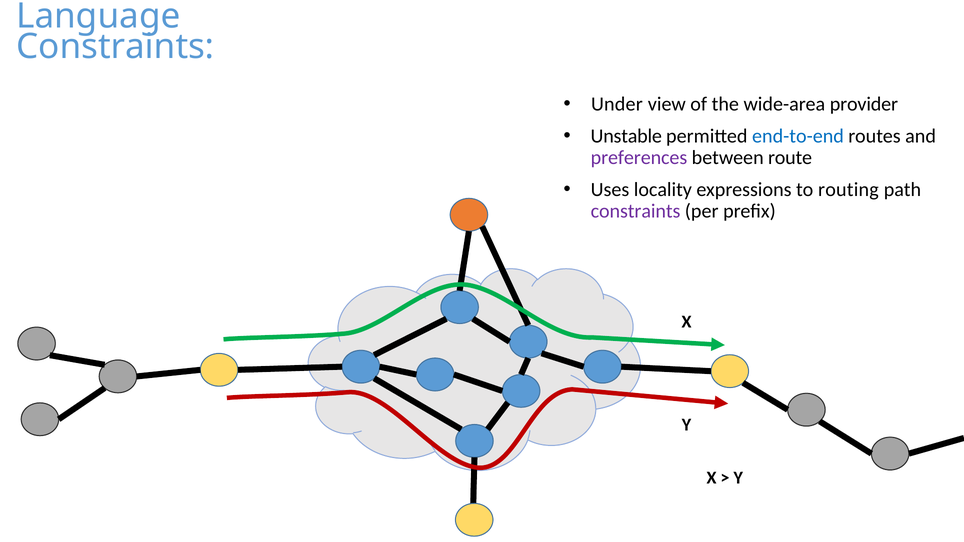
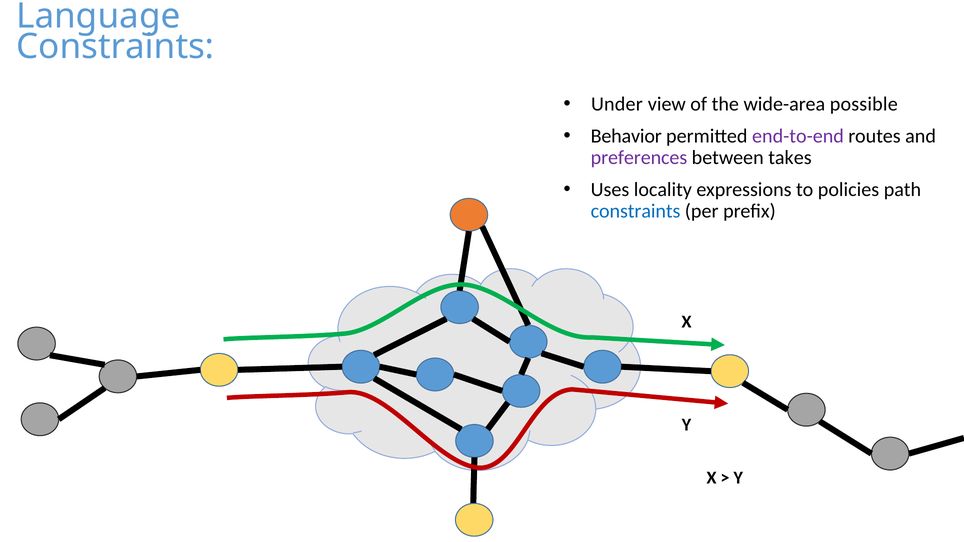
provider: provider -> possible (864, 104)
Unstable: Unstable -> Behavior (626, 136)
end-to-end colour: blue -> purple (798, 136)
route: route -> takes (790, 158)
routing: routing -> policies (849, 189)
constraints colour: purple -> blue (636, 211)
